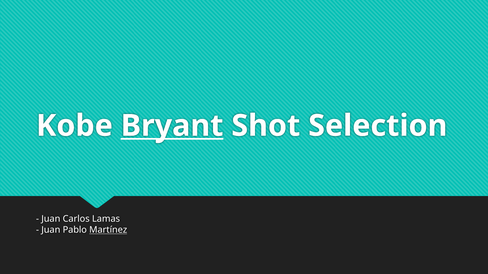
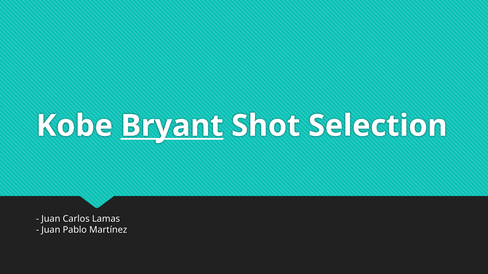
Martínez underline: present -> none (108, 230)
